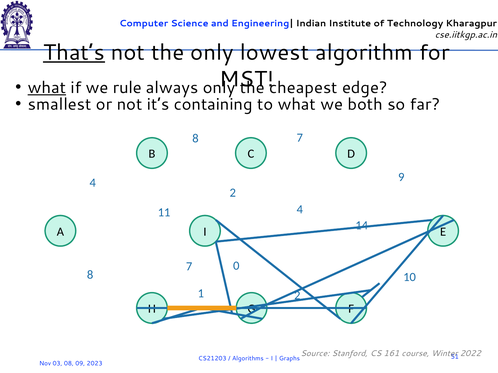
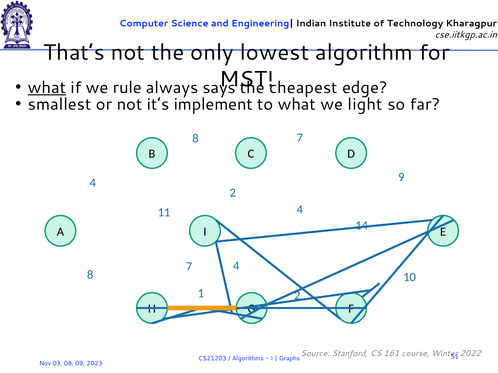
That’s underline: present -> none (74, 53)
always only: only -> says (219, 88)
containing: containing -> implement (213, 104)
both: both -> light (365, 104)
7 0: 0 -> 4 (236, 266)
